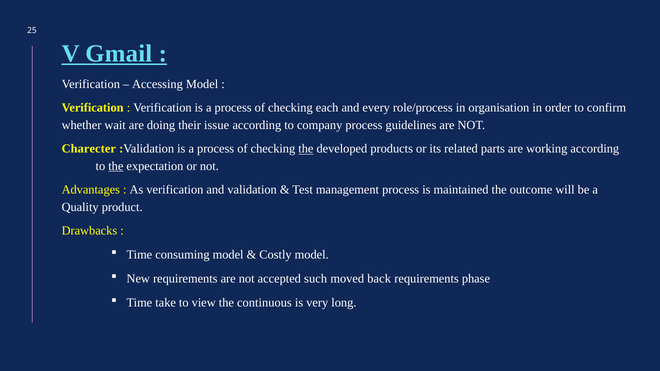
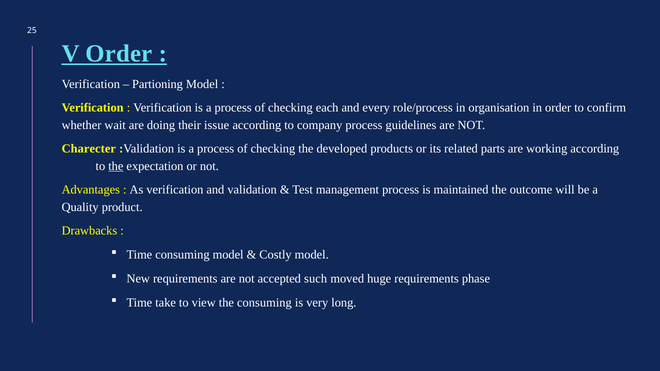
V Gmail: Gmail -> Order (119, 53)
Accessing: Accessing -> Partioning (157, 84)
the underline: present -> none (306, 149)
back: back -> huge (379, 279)
the continuous: continuous -> consuming (264, 303)
